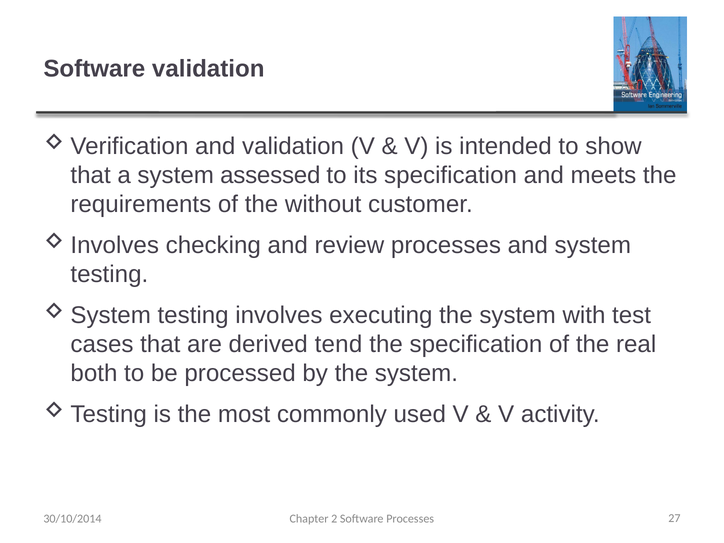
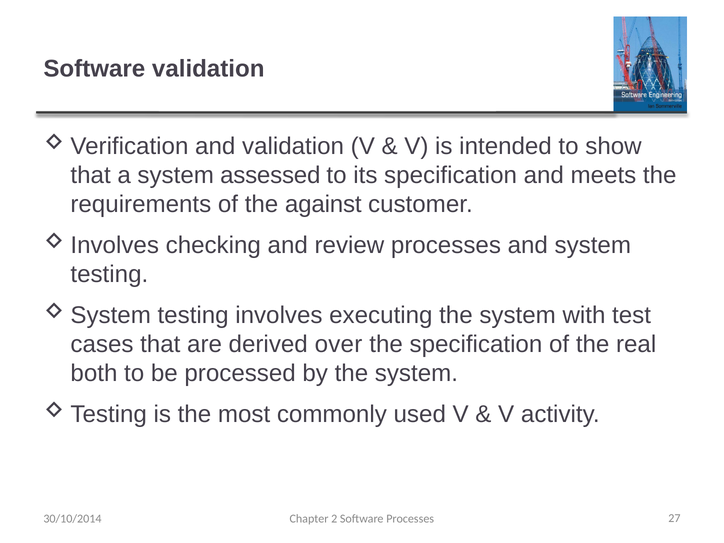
without: without -> against (323, 204)
tend: tend -> over (338, 344)
